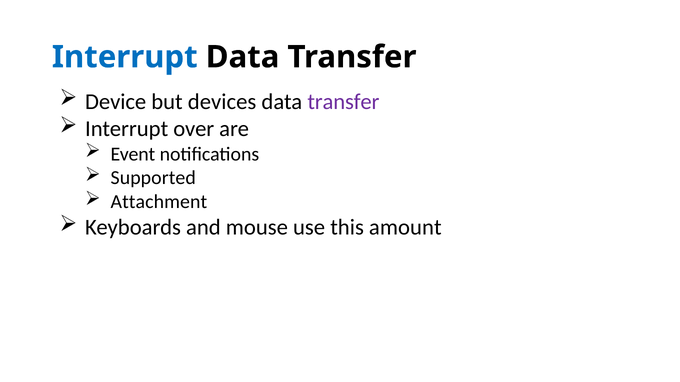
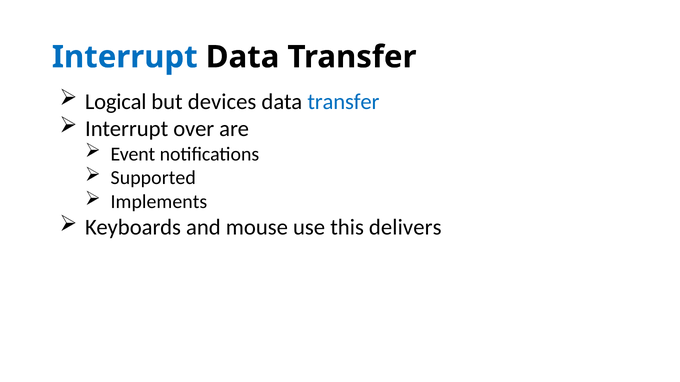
Device: Device -> Logical (116, 102)
transfer colour: purple -> blue (343, 102)
Attachment: Attachment -> Implements (159, 202)
amount: amount -> delivers (405, 228)
